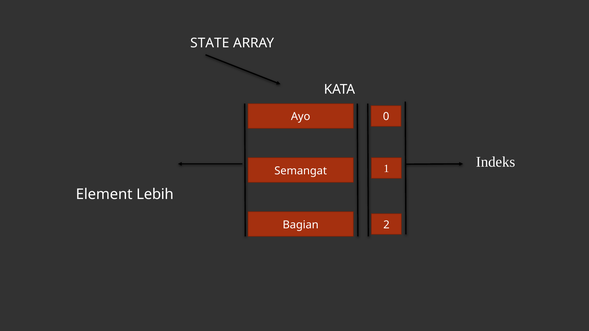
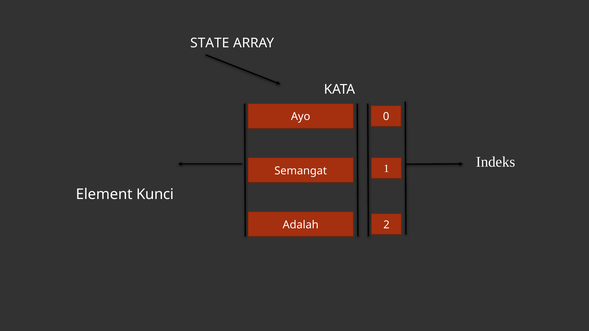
Lebih: Lebih -> Kunci (155, 195)
Bagian: Bagian -> Adalah (301, 225)
